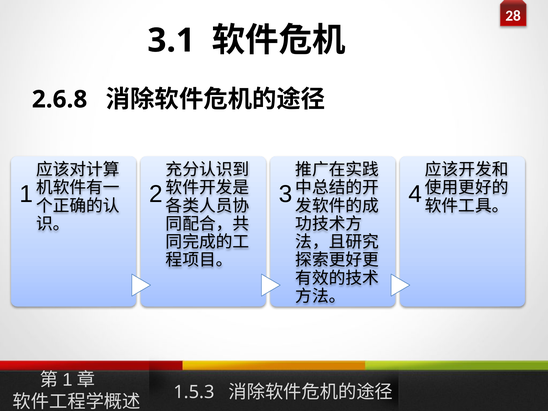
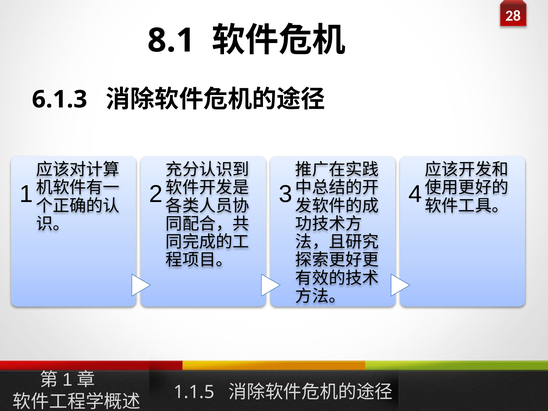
3.1: 3.1 -> 8.1 (171, 40)
2.6.8: 2.6.8 -> 6.1.3 (60, 99)
1.5.3: 1.5.3 -> 1.1.5 (194, 392)
